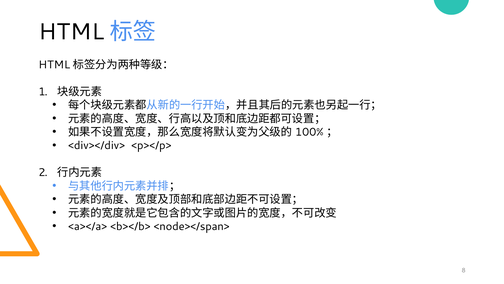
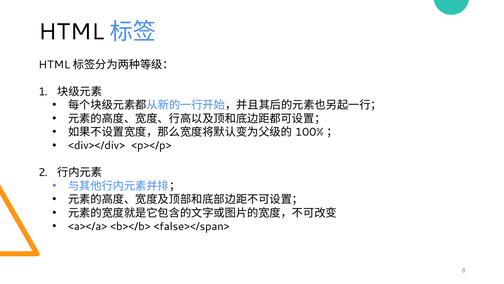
<node></span>: <node></span> -> <false></span> (192, 226)
